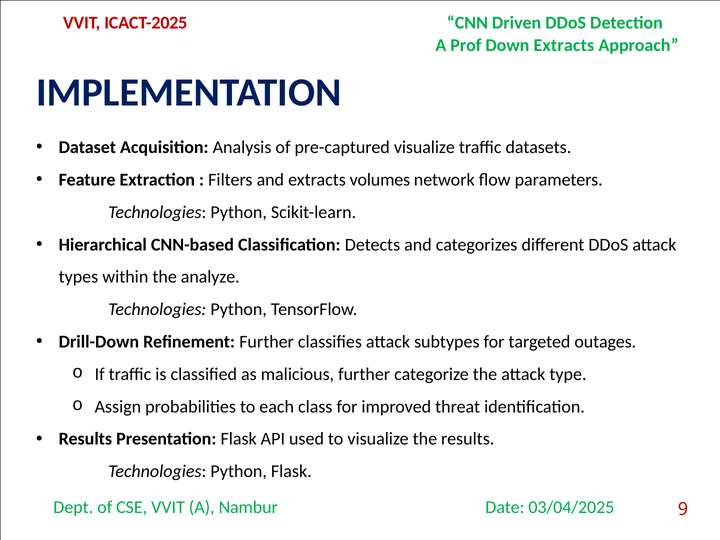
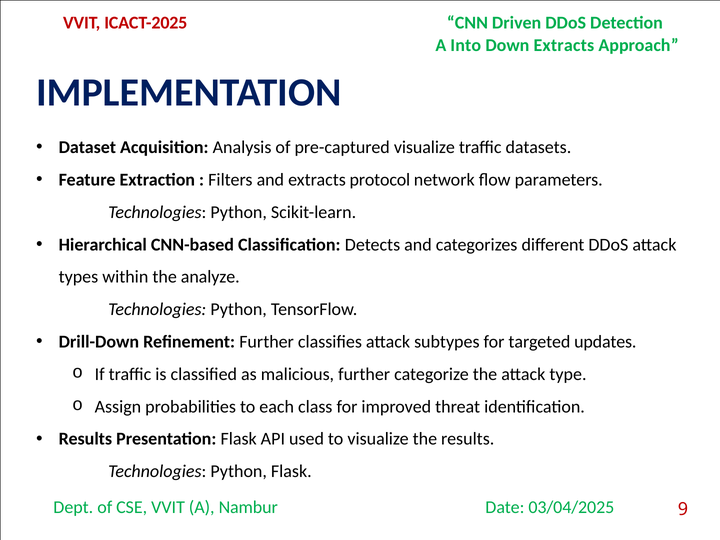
Prof: Prof -> Into (466, 45)
volumes: volumes -> protocol (380, 180)
outages: outages -> updates (605, 342)
